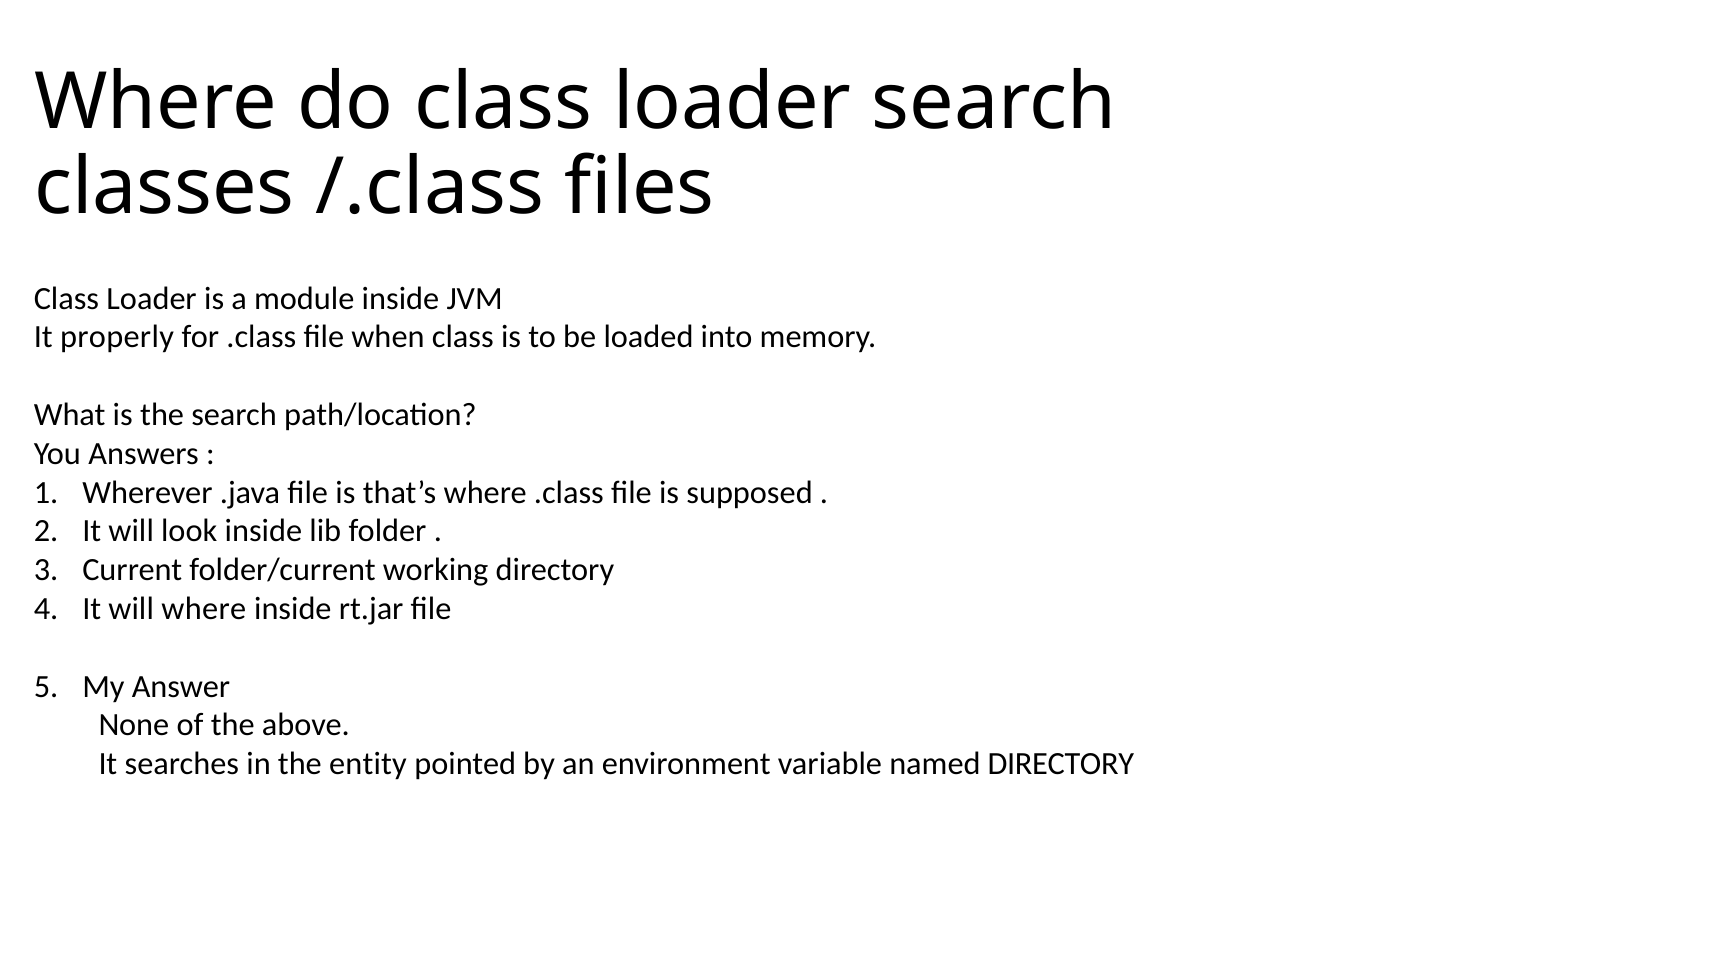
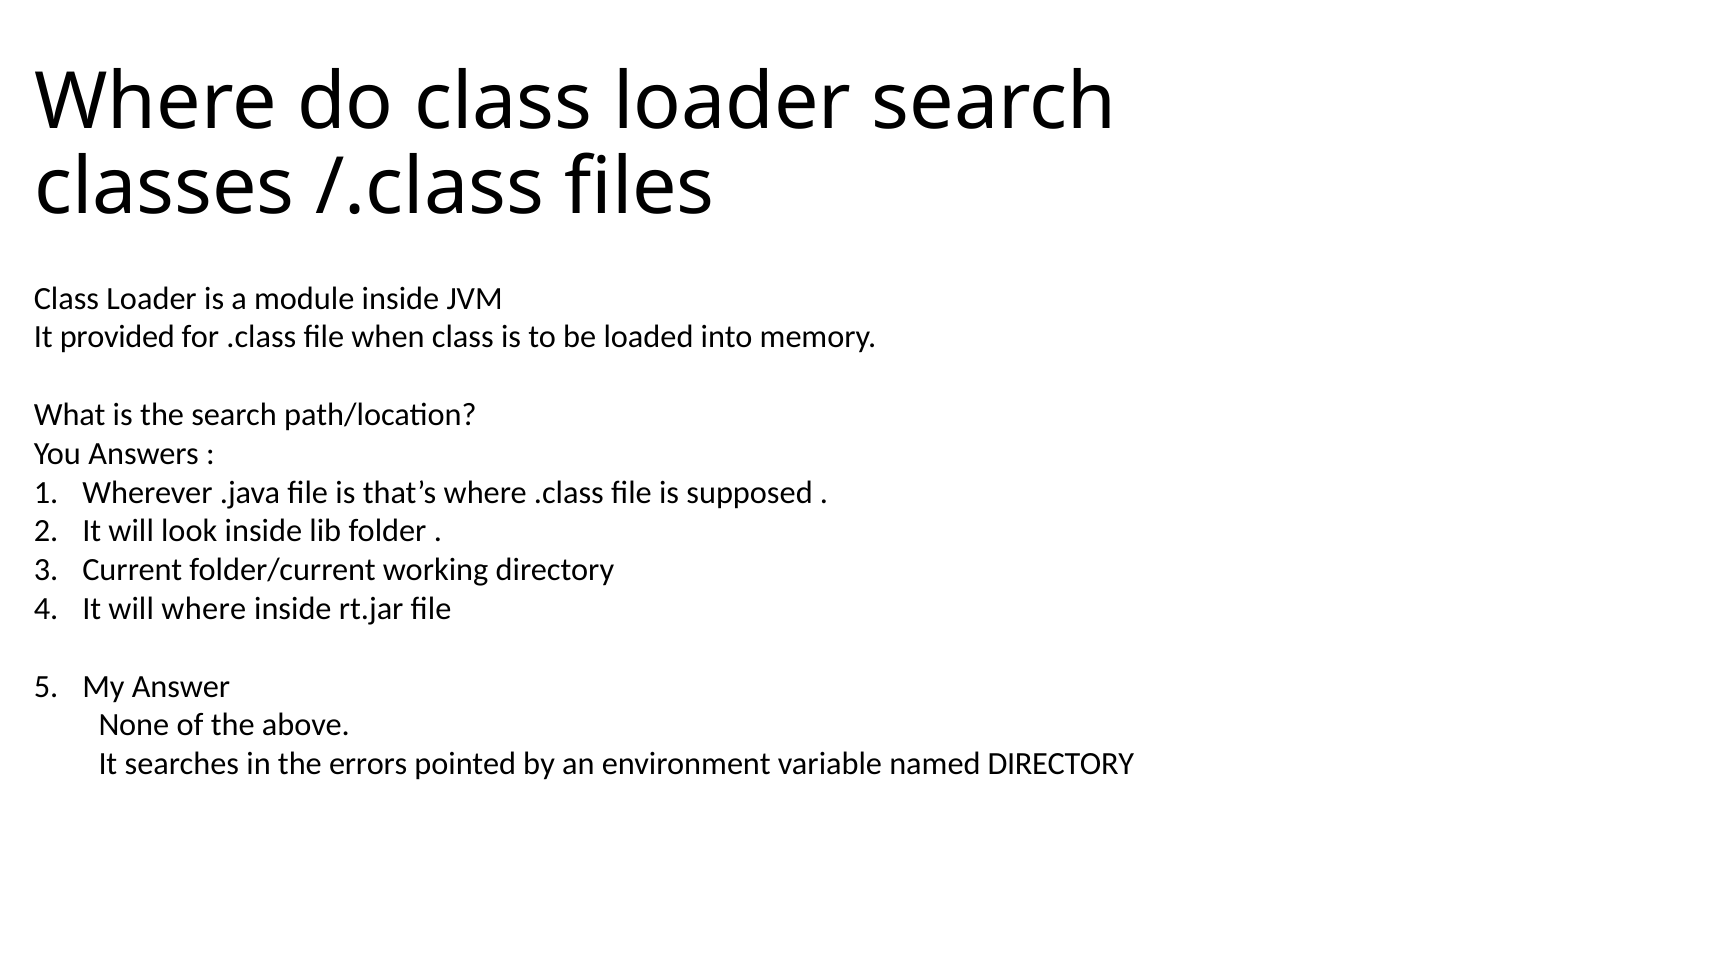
properly: properly -> provided (117, 337)
entity: entity -> errors (368, 764)
